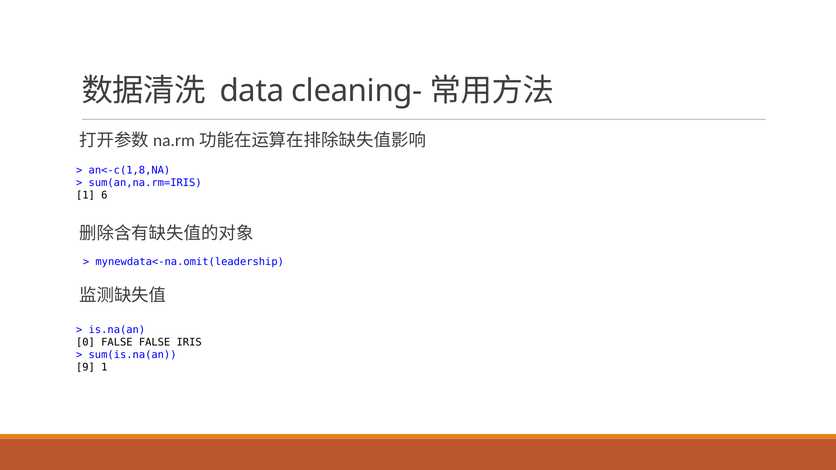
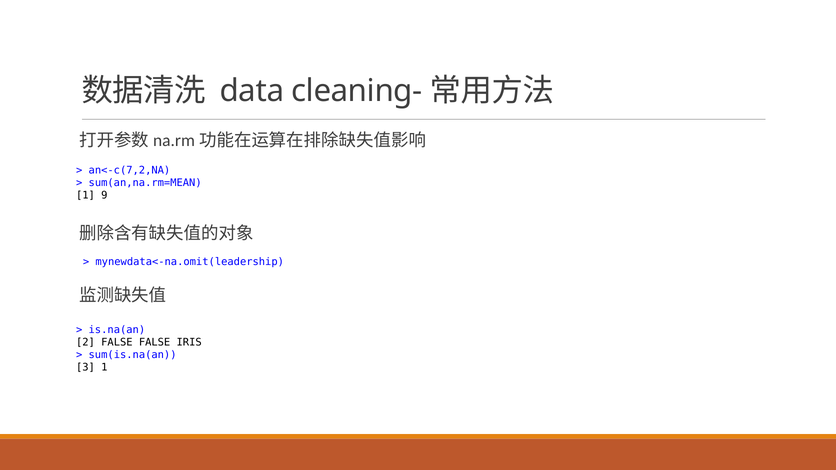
an<-c(1,8,NA: an<-c(1,8,NA -> an<-c(7,2,NA (129, 171)
sum(an,na.rm=IRIS: sum(an,na.rm=IRIS -> sum(an,na.rm=MEAN (145, 183)
6: 6 -> 9 (104, 196)
0: 0 -> 2 (85, 343)
9: 9 -> 3 (85, 368)
